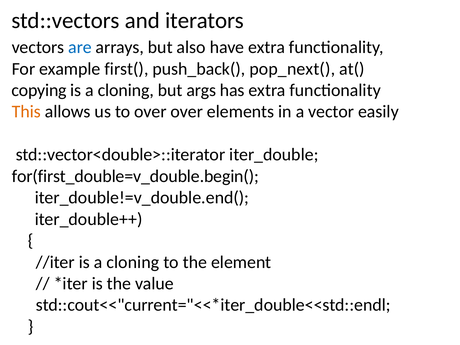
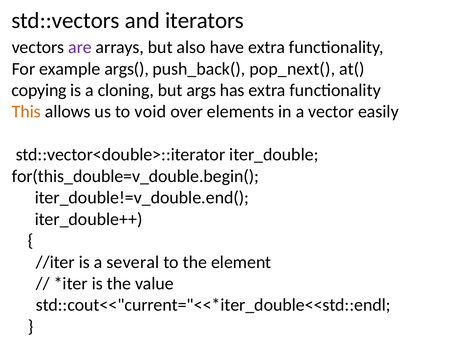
are colour: blue -> purple (80, 47)
first(: first( -> args( (127, 69)
to over: over -> void (150, 112)
for(first_double=v_double.begin(: for(first_double=v_double.begin( -> for(this_double=v_double.begin( (135, 176)
//iter is a cloning: cloning -> several (133, 262)
